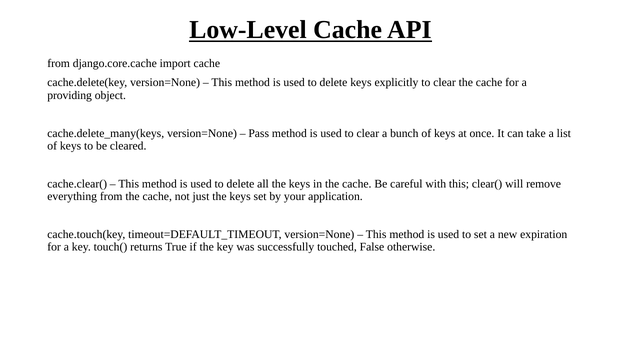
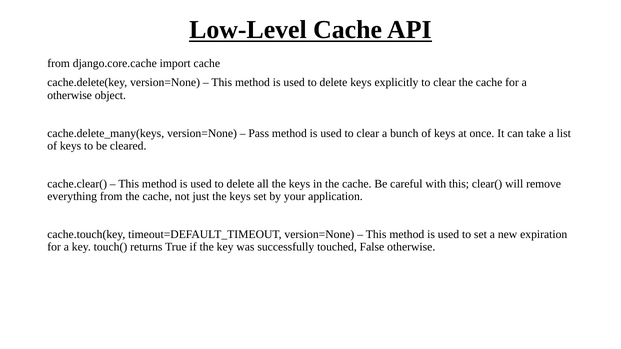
providing: providing -> otherwise (70, 95)
